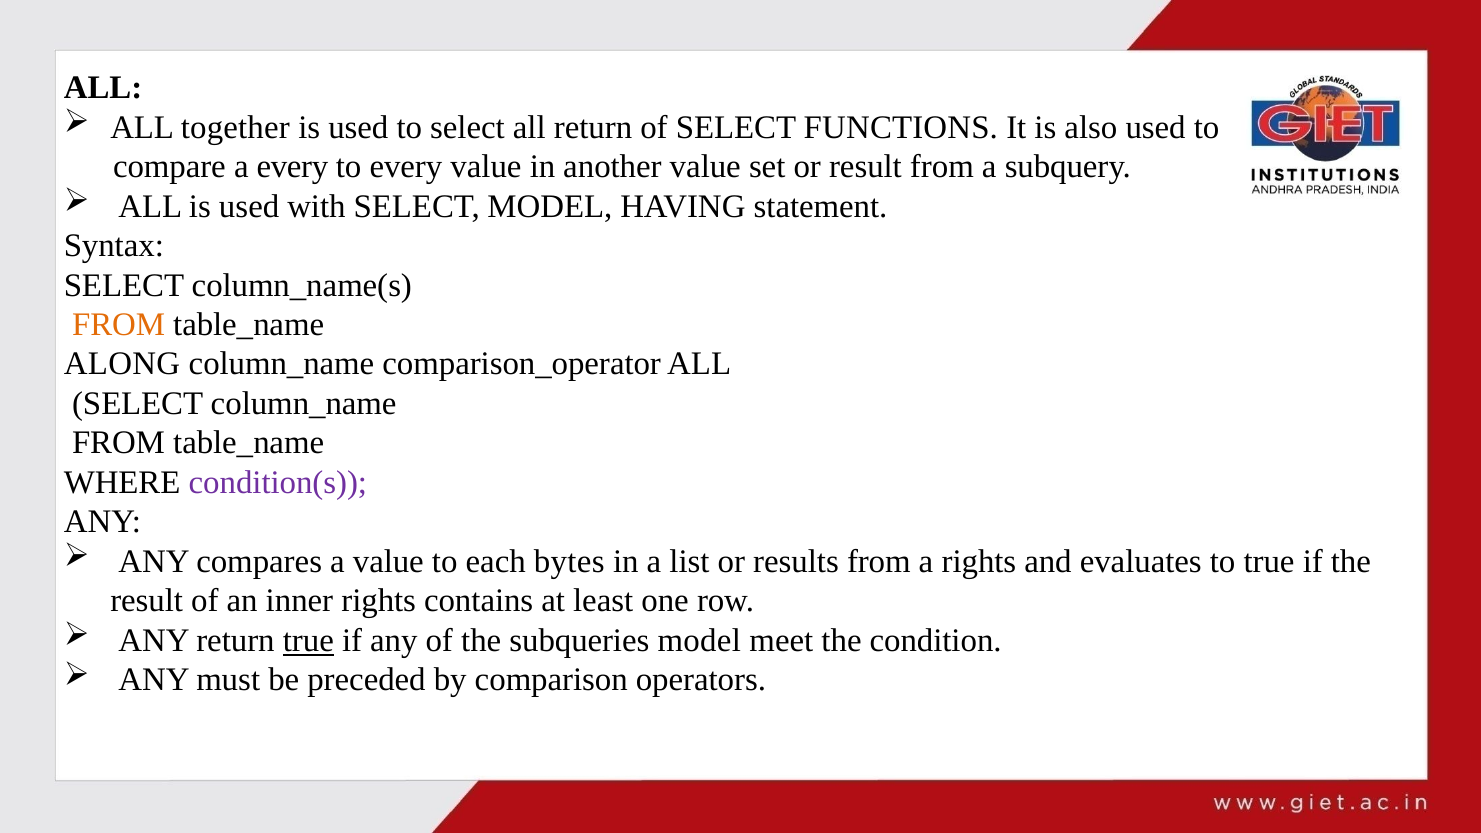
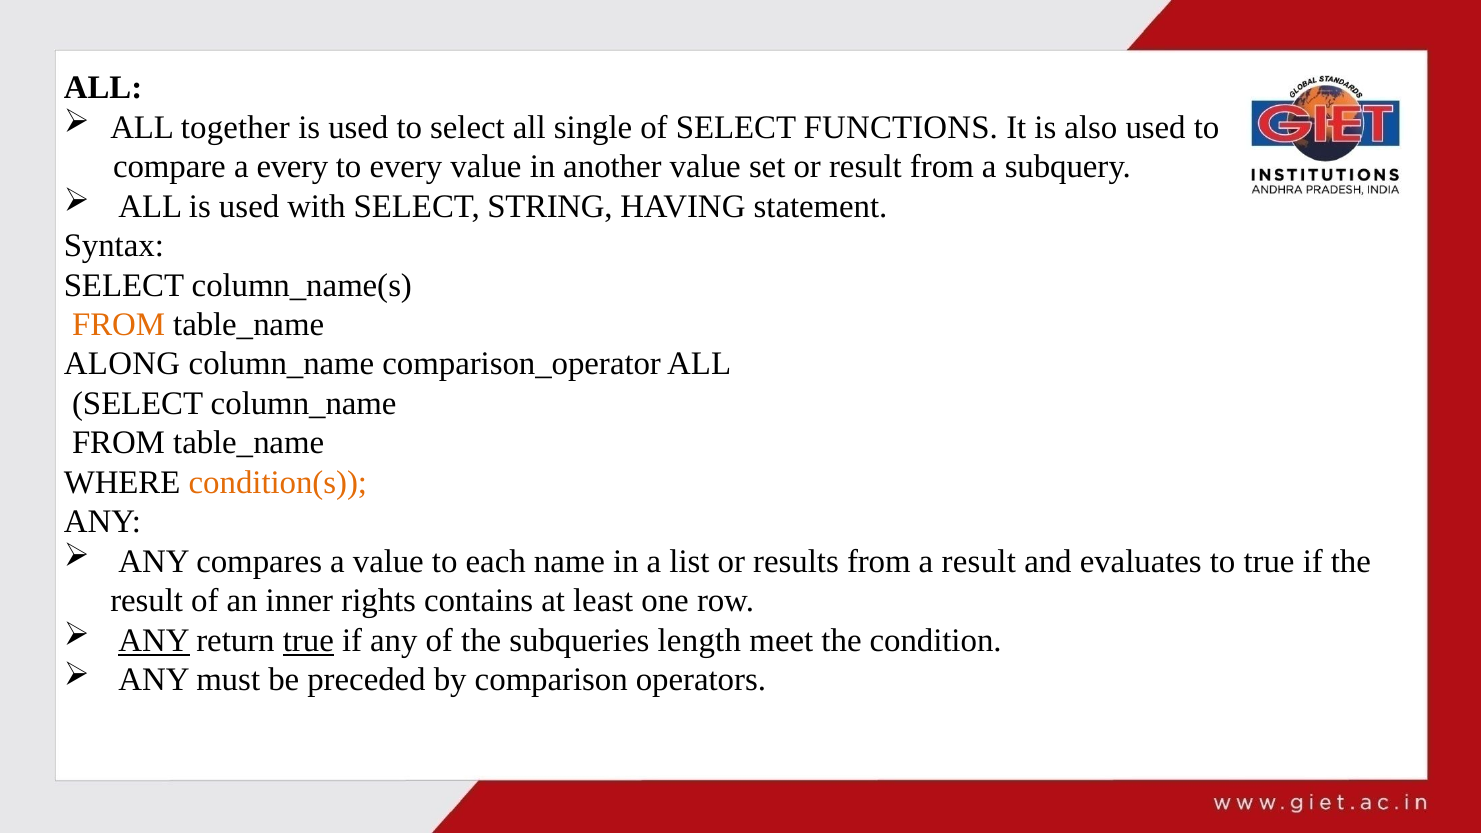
all return: return -> single (593, 127)
SELECT MODEL: MODEL -> STRING (550, 206)
condition(s colour: purple -> orange (278, 483)
bytes: bytes -> name (569, 562)
a rights: rights -> result (979, 562)
ANY underline: none -> present (154, 640)
subqueries model: model -> length (699, 640)
